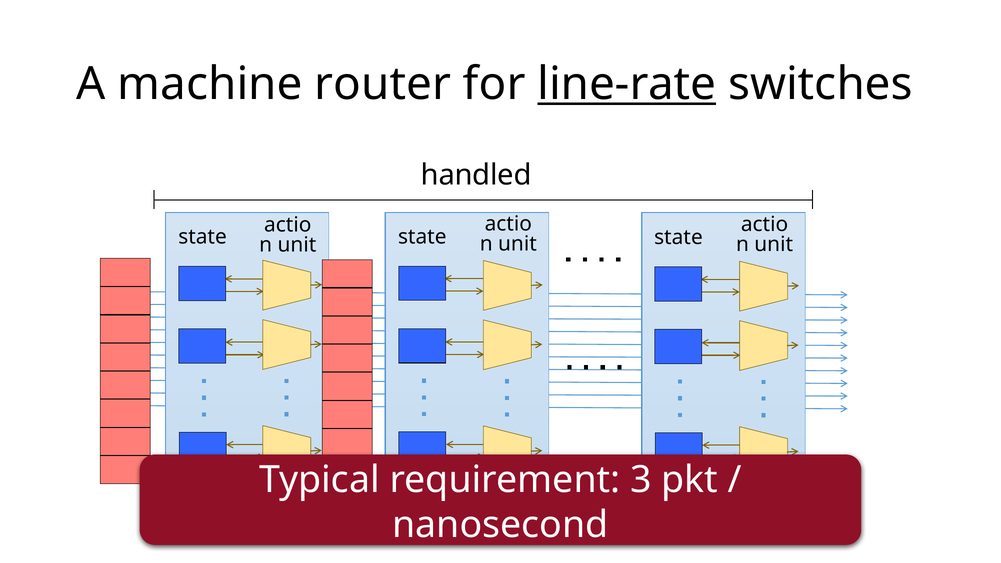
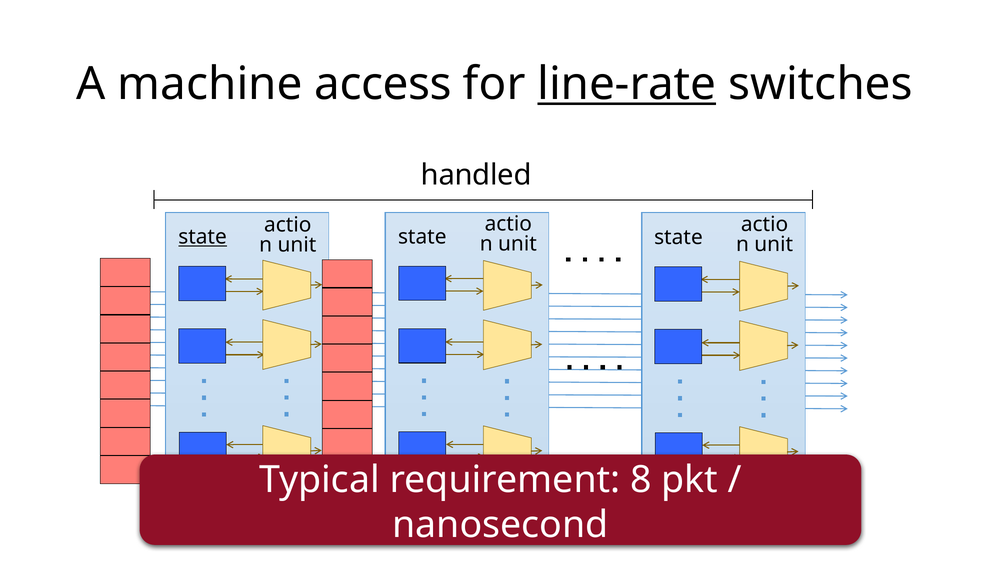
router: router -> access (383, 84)
state underline: none -> present (203, 237)
3: 3 -> 8 (641, 480)
